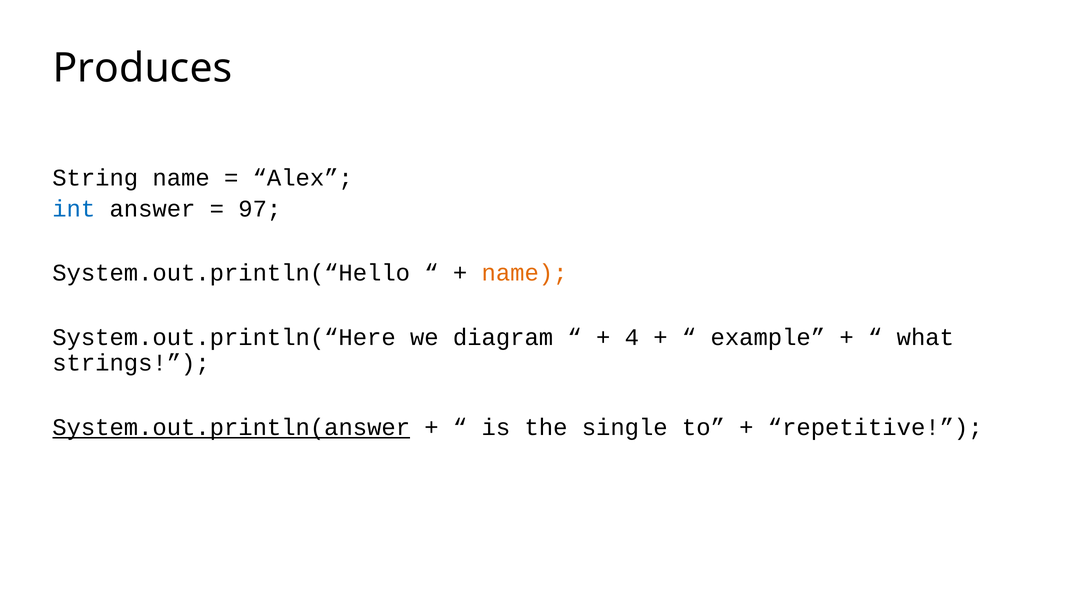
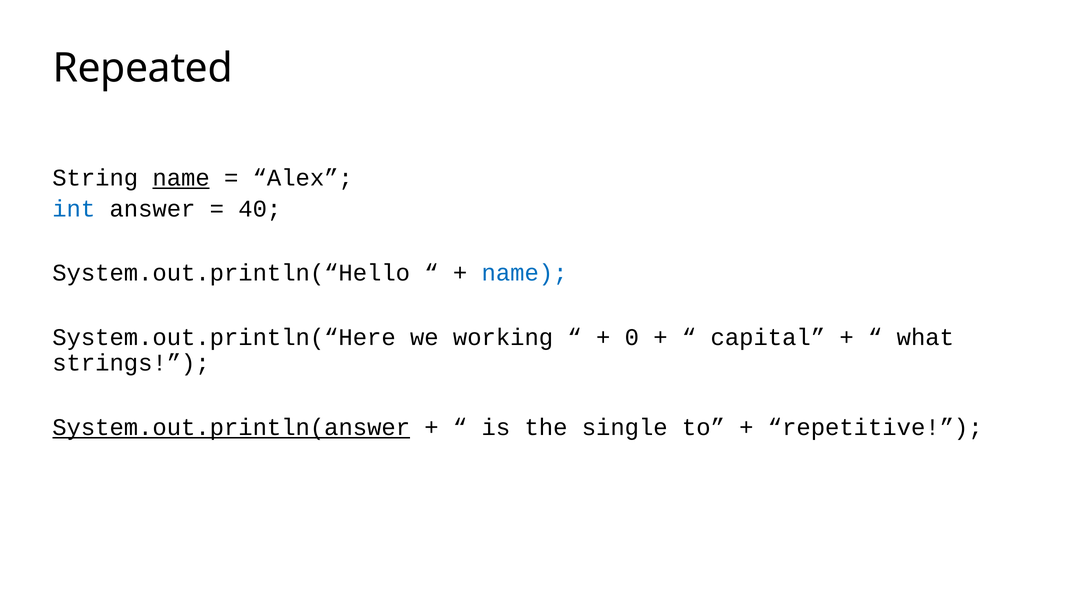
Produces: Produces -> Repeated (143, 68)
name underline: none -> present (181, 178)
97: 97 -> 40 (260, 209)
name colour: orange -> blue (525, 273)
diagram: diagram -> working (503, 337)
4: 4 -> 0 (632, 337)
example: example -> capital (768, 337)
